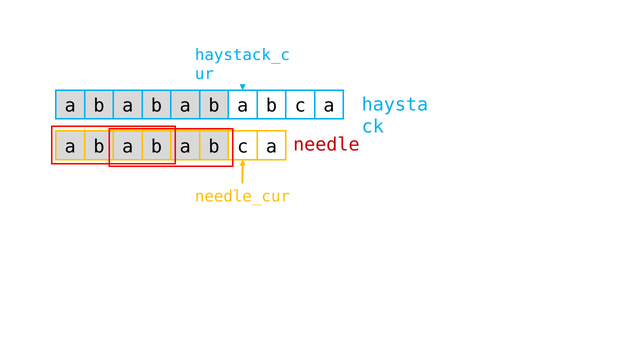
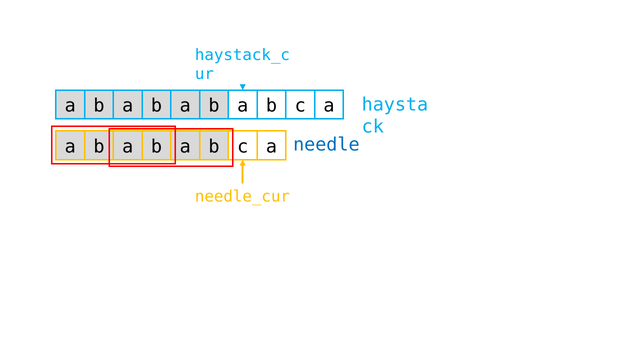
needle colour: red -> blue (326, 145)
